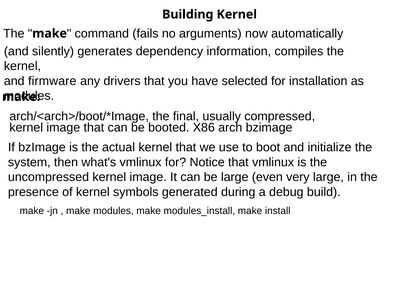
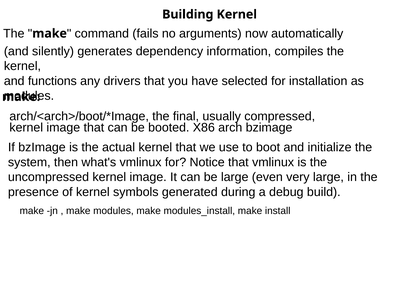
firmware: firmware -> functions (52, 81)
